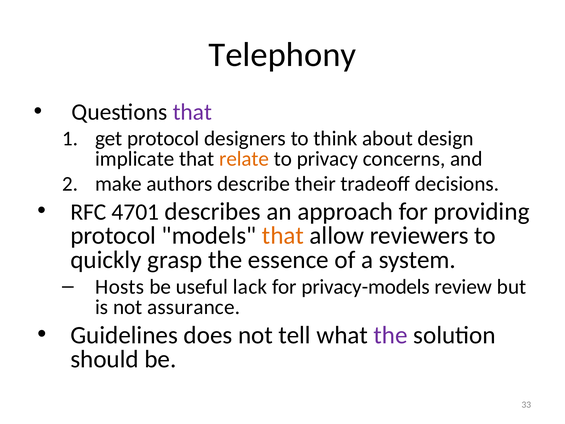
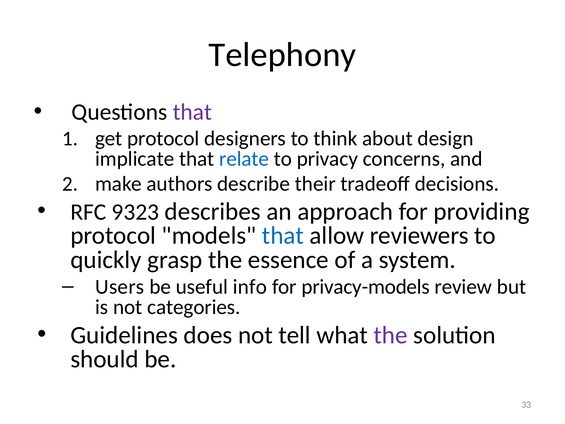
relate colour: orange -> blue (244, 159)
4701: 4701 -> 9323 (135, 212)
that colour: orange -> blue (283, 236)
Hosts: Hosts -> Users (120, 287)
lack: lack -> info (250, 287)
assurance: assurance -> categories (194, 307)
